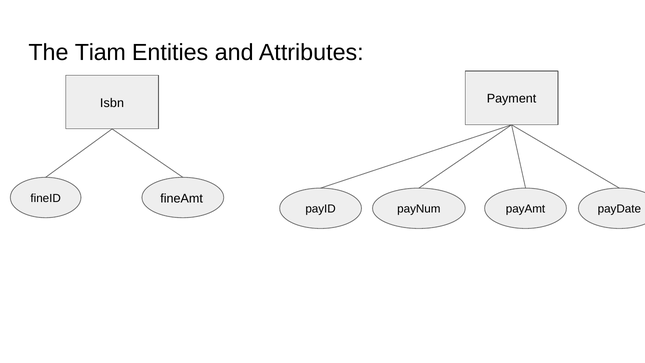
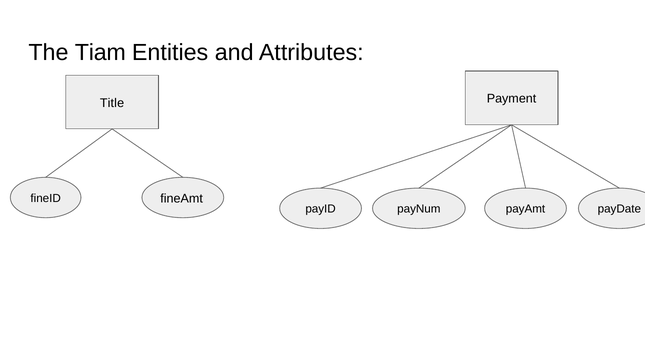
Isbn: Isbn -> Title (112, 103)
